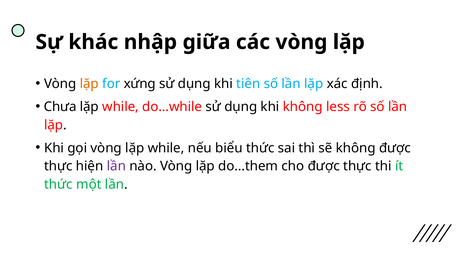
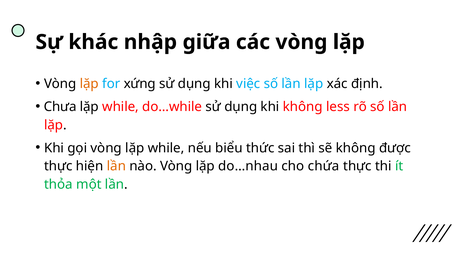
tiên: tiên -> việc (248, 84)
lần colour: purple -> orange (116, 166)
do…them: do…them -> do…nhau (248, 166)
cho được: được -> chứa (324, 166)
thức: thức -> thỏa (58, 184)
